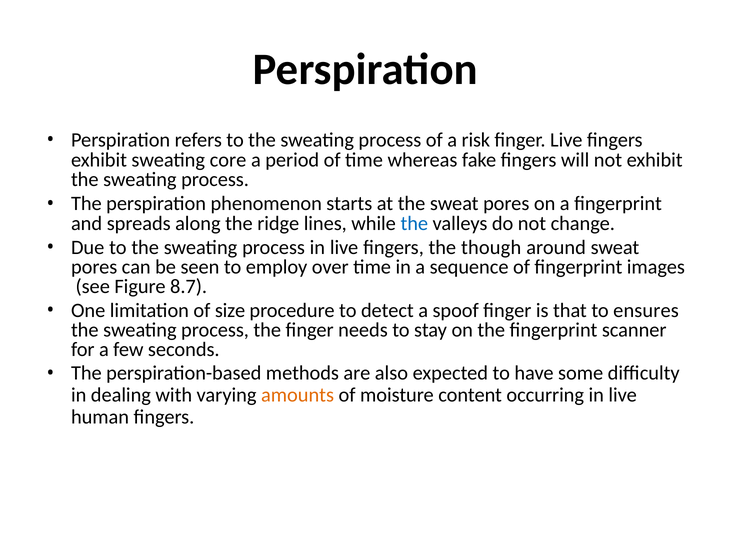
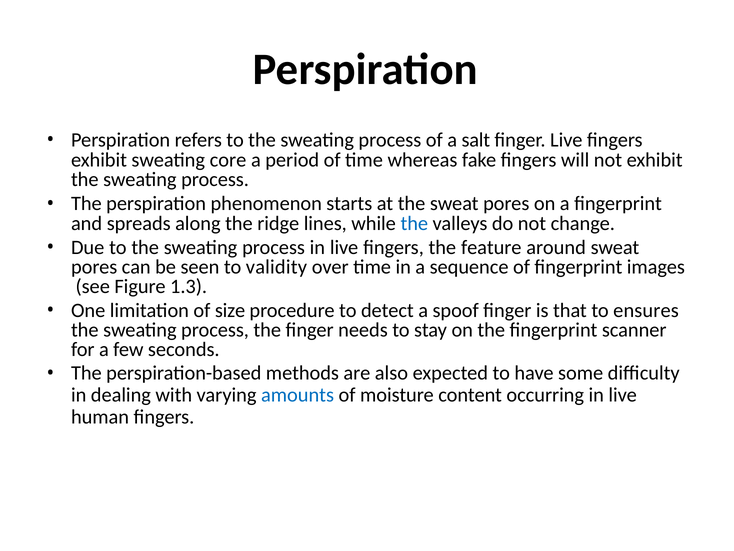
risk: risk -> salt (476, 140)
though: though -> feature (491, 247)
employ: employ -> validity (276, 267)
8.7: 8.7 -> 1.3 (189, 286)
amounts colour: orange -> blue (298, 395)
